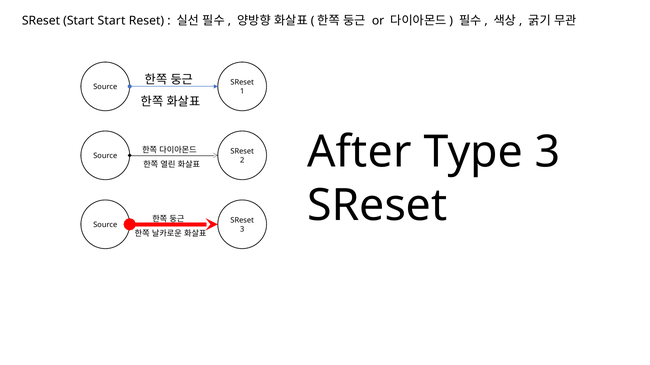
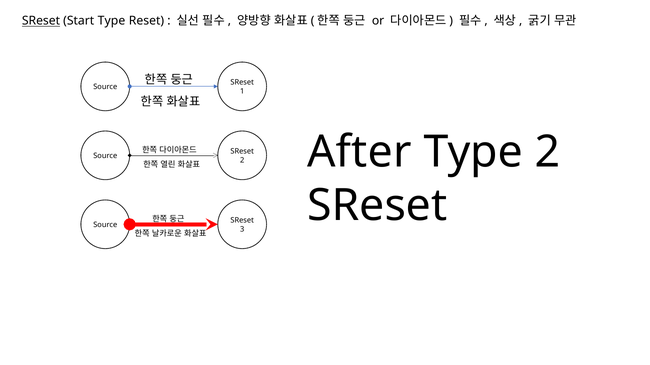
SReset underline: none -> present (41, 21)
Start Start: Start -> Type (111, 21)
Type 3: 3 -> 2 (547, 152)
